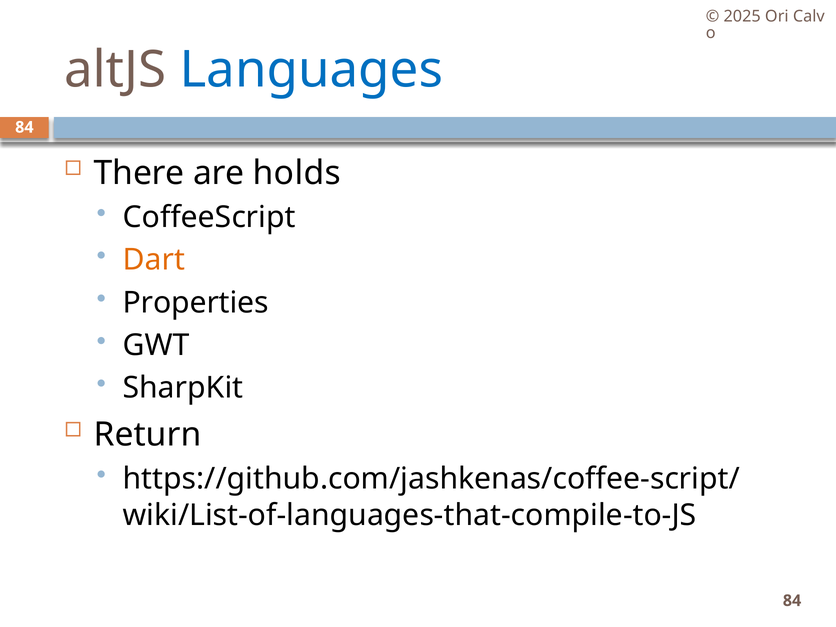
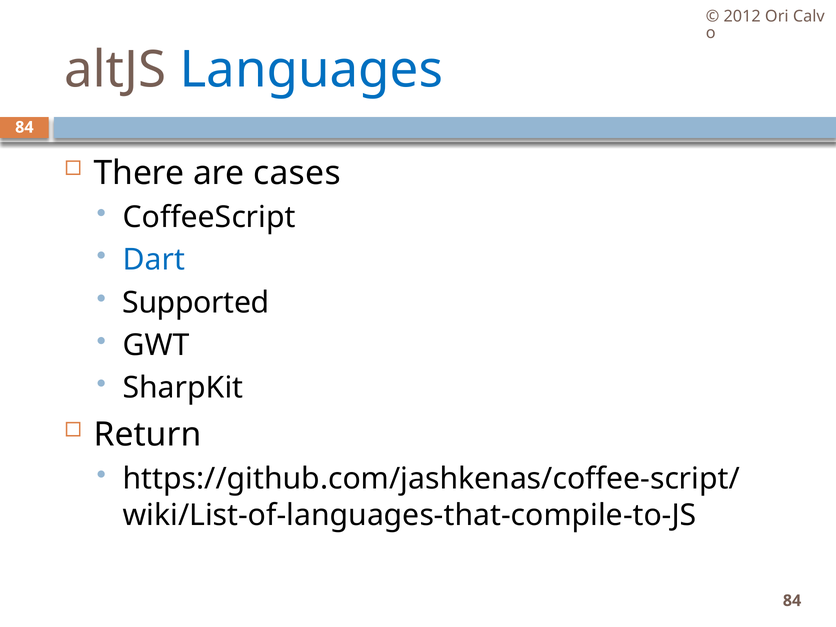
2025: 2025 -> 2012 (742, 16)
holds: holds -> cases (297, 173)
Dart colour: orange -> blue (154, 260)
Properties: Properties -> Supported (196, 303)
